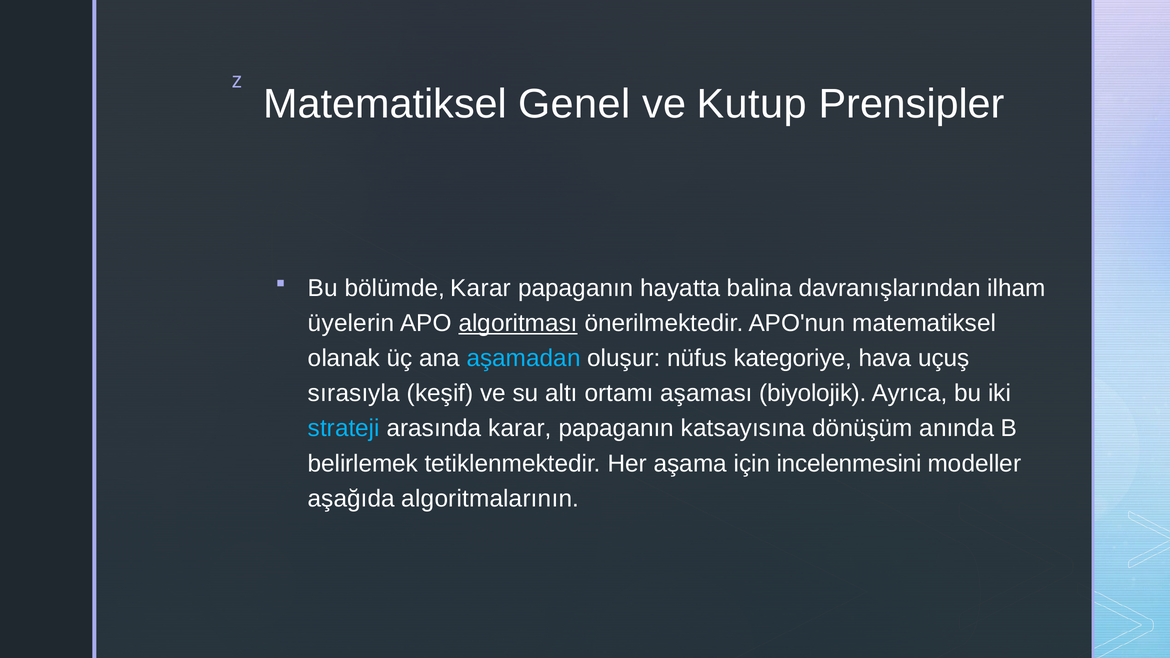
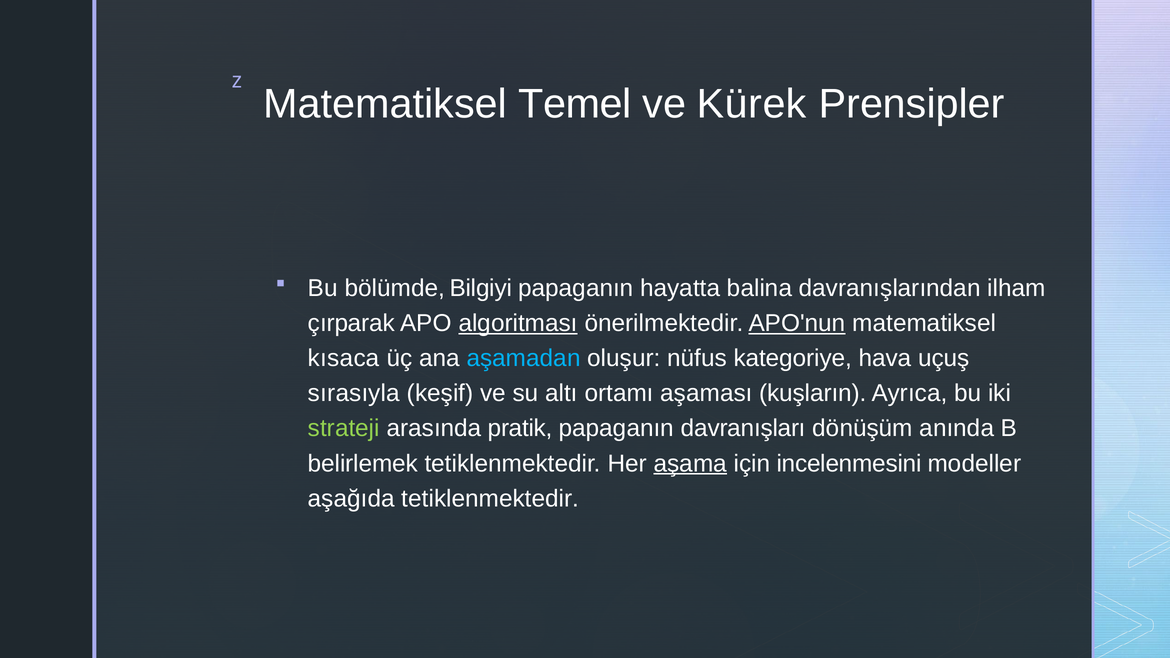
Genel: Genel -> Temel (575, 104)
Kutup: Kutup -> Kürek (752, 104)
bölümde Karar: Karar -> Bilgiyi (481, 288)
üyelerin: üyelerin -> çırparak (351, 323)
APO'nun underline: none -> present (797, 323)
olanak: olanak -> kısaca (344, 358)
biyolojik: biyolojik -> kuşların (813, 393)
strateji colour: light blue -> light green (344, 428)
arasında karar: karar -> pratik (520, 428)
katsayısına: katsayısına -> davranışları (743, 428)
aşama underline: none -> present (690, 464)
aşağıda algoritmalarının: algoritmalarının -> tetiklenmektedir (490, 499)
